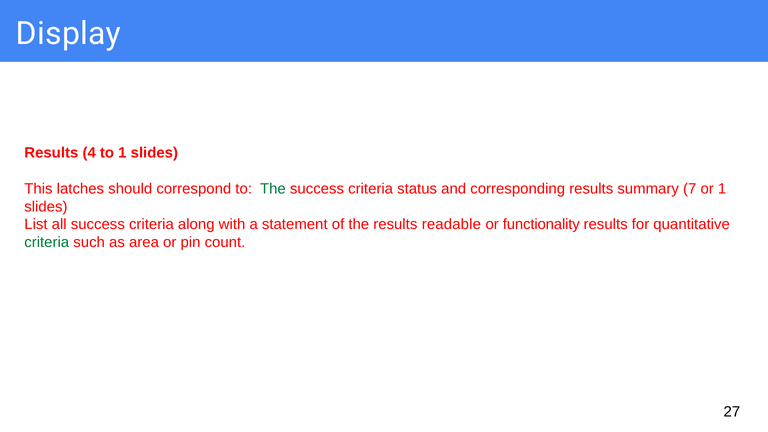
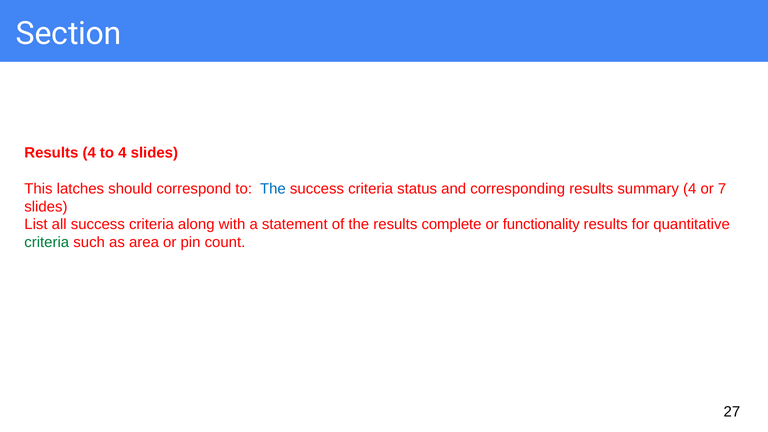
Display: Display -> Section (69, 34)
to 1: 1 -> 4 (122, 153)
The colour: green -> blue (273, 189)
summary 7: 7 -> 4 (690, 189)
or 1: 1 -> 7 (722, 189)
readable: readable -> complete (451, 225)
